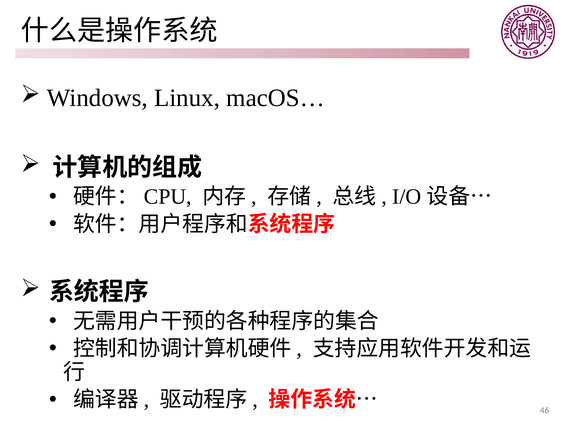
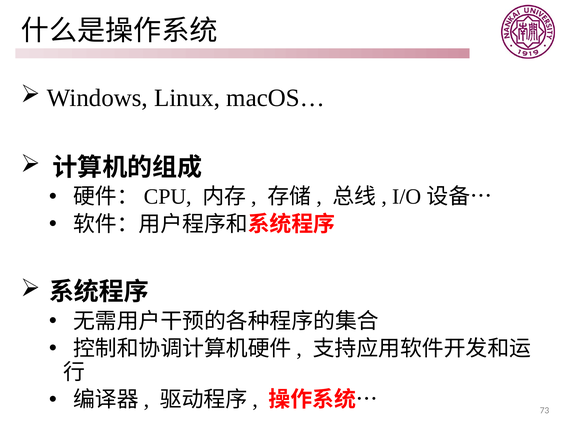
46: 46 -> 73 (545, 411)
